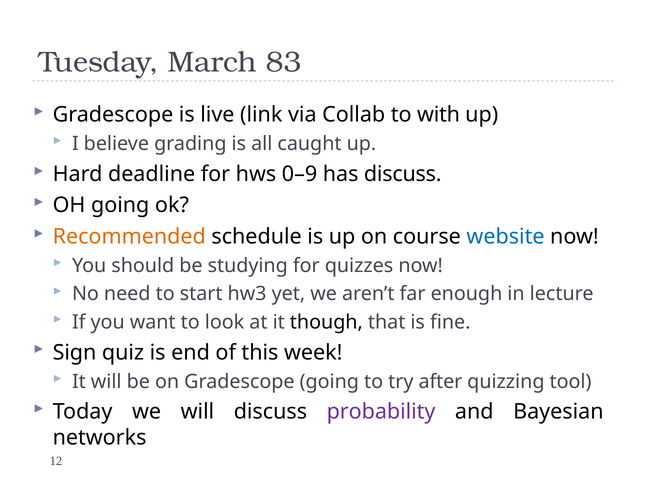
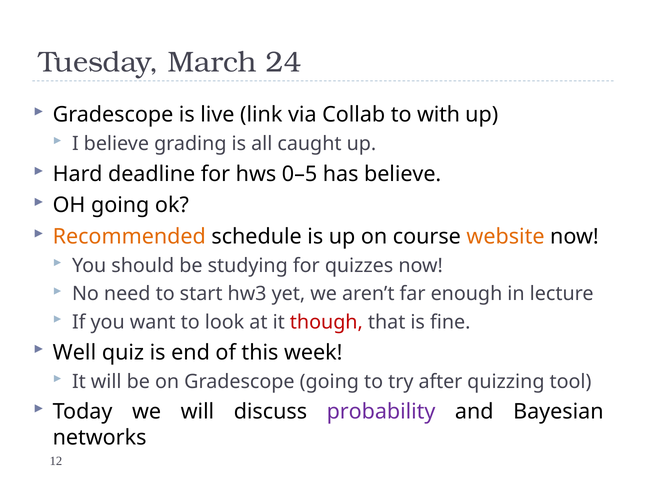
83: 83 -> 24 (284, 62)
0–9: 0–9 -> 0–5 (300, 174)
has discuss: discuss -> believe (403, 174)
website colour: blue -> orange (506, 236)
though colour: black -> red (326, 322)
Sign: Sign -> Well (74, 352)
